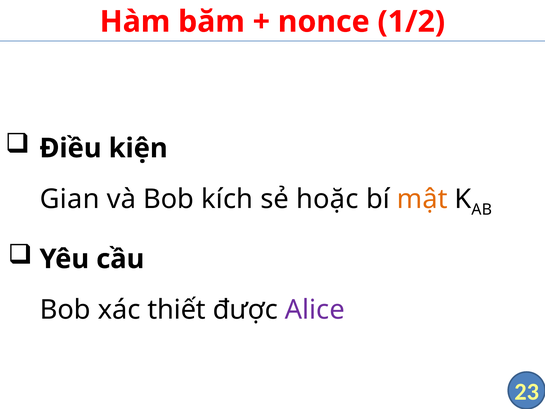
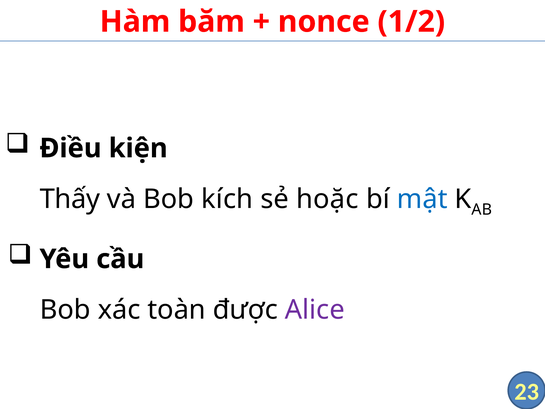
Gian: Gian -> Thấy (70, 199)
mật colour: orange -> blue (422, 199)
thiết: thiết -> toàn (177, 310)
